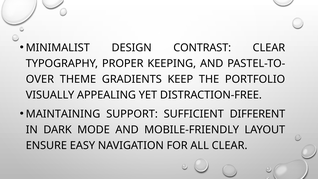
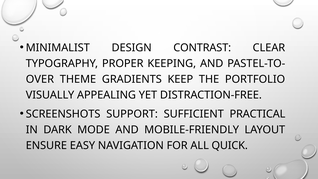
MAINTAINING: MAINTAINING -> SCREENSHOTS (63, 114)
DIFFERENT: DIFFERENT -> PRACTICAL (257, 114)
ALL CLEAR: CLEAR -> QUICK (230, 145)
